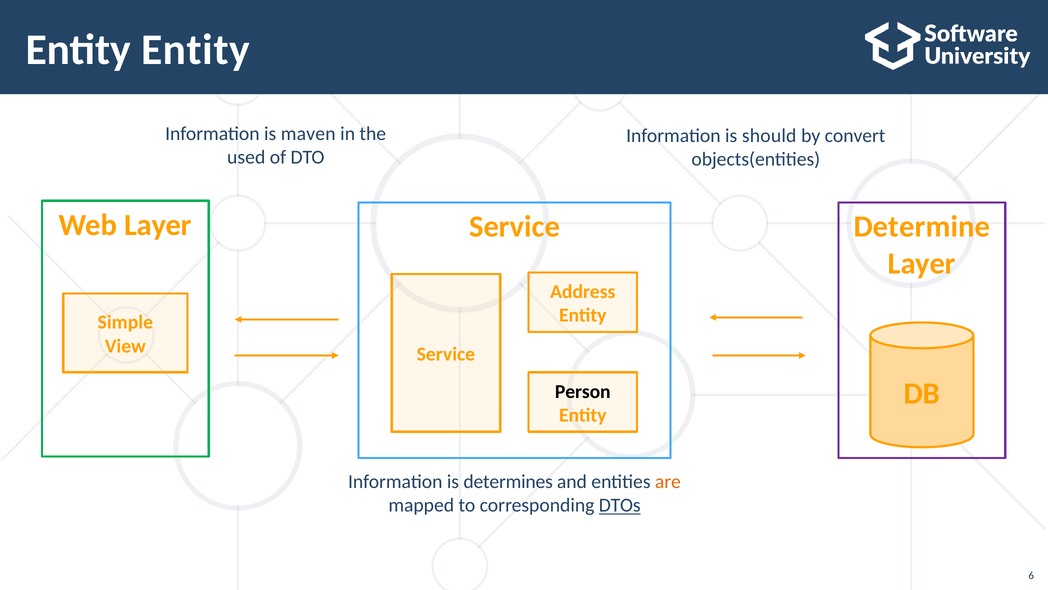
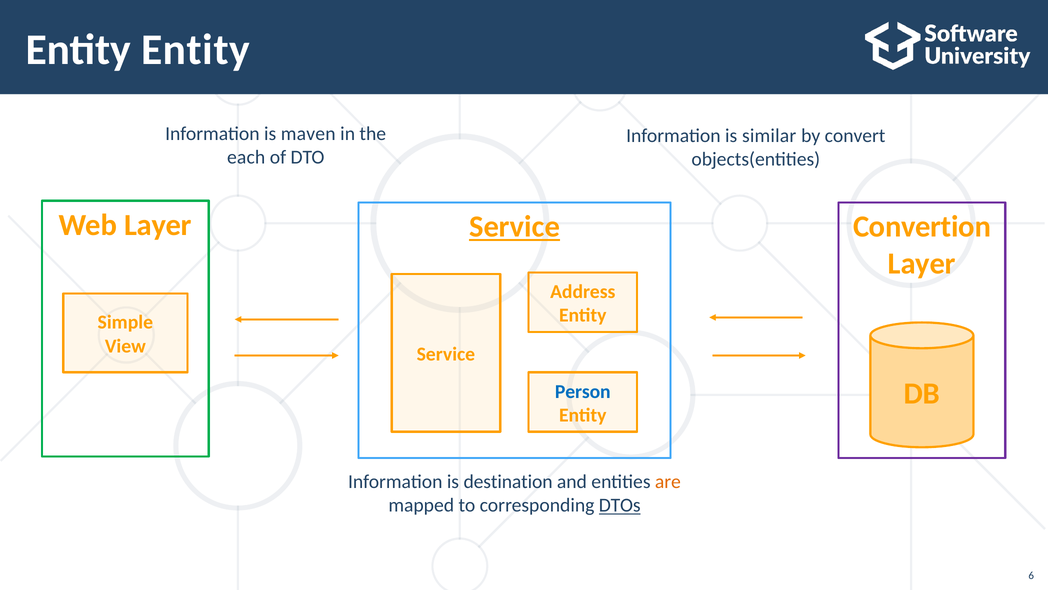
should: should -> similar (769, 135)
used: used -> each (246, 157)
Service underline: none -> present (515, 227)
Determine: Determine -> Convertion (922, 227)
Person colour: black -> blue (583, 391)
determines: determines -> destination (508, 481)
